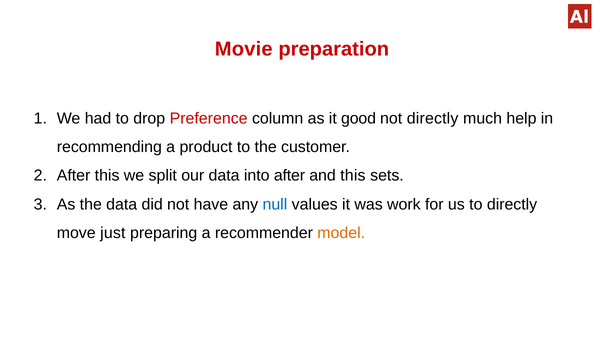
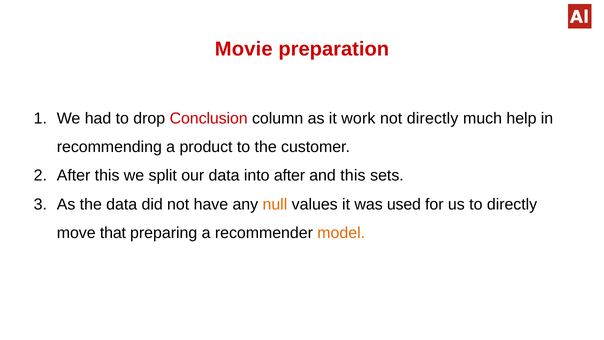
Preference: Preference -> Conclusion (209, 118)
good: good -> work (358, 118)
null colour: blue -> orange (275, 204)
work: work -> used (404, 204)
just: just -> that (113, 233)
